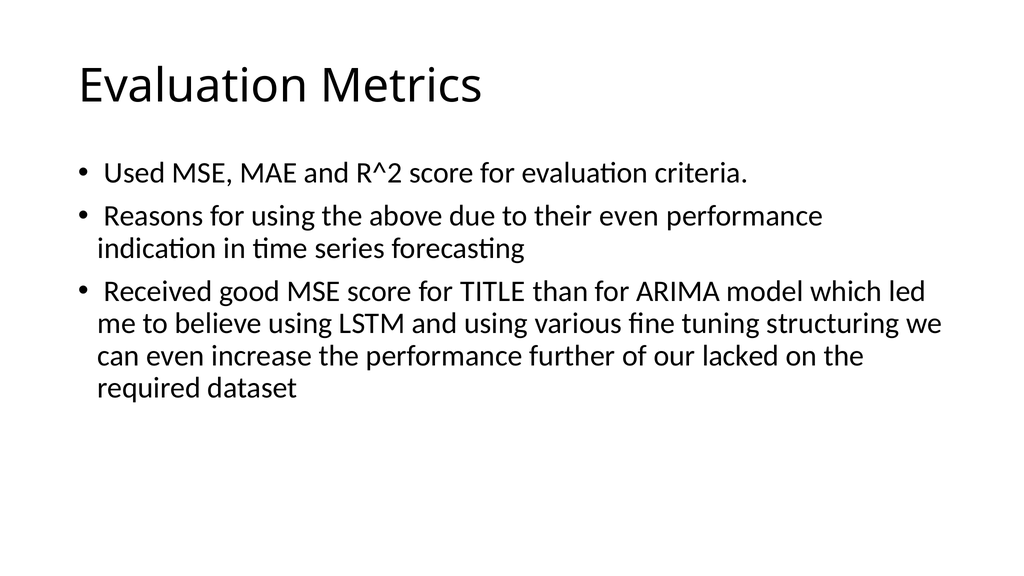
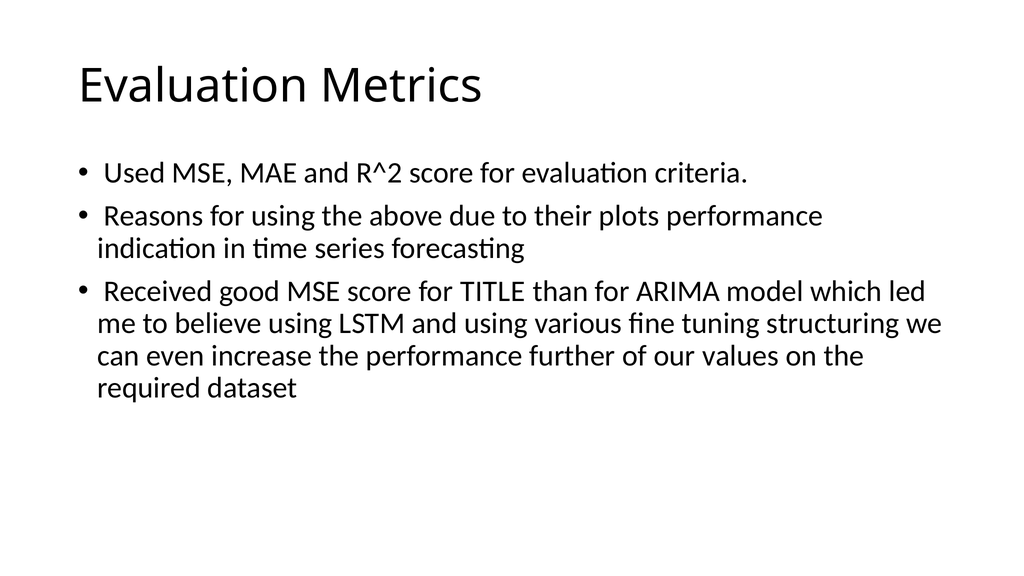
their even: even -> plots (629, 216)
lacked: lacked -> values (741, 356)
